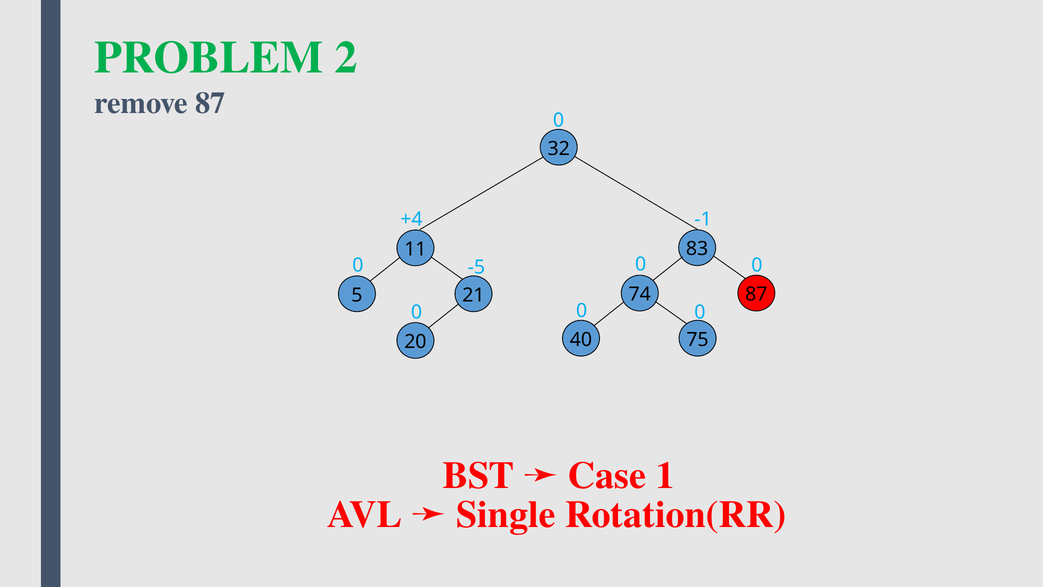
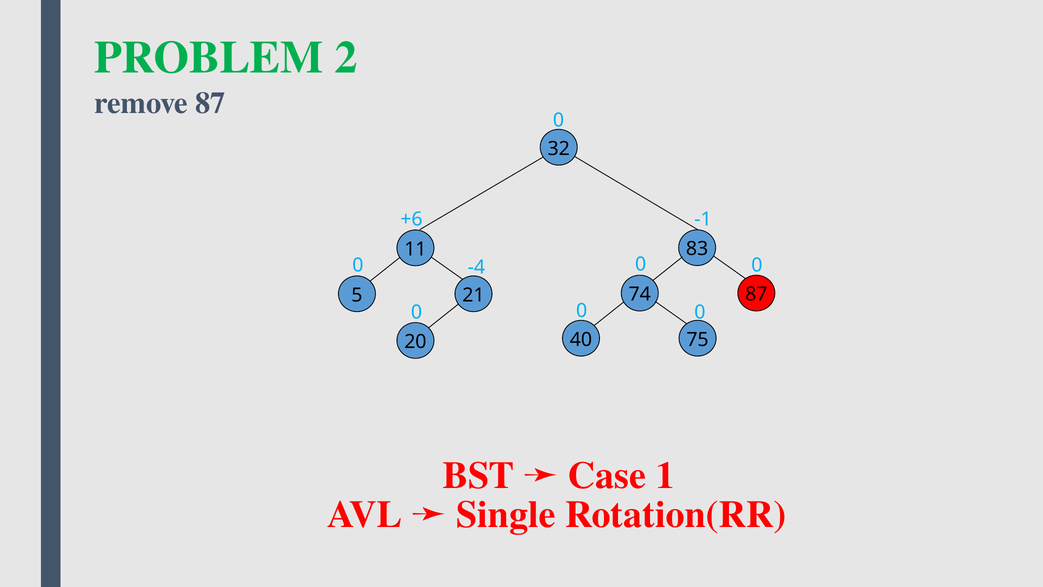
+4: +4 -> +6 (411, 219)
-5: -5 -> -4 (476, 267)
